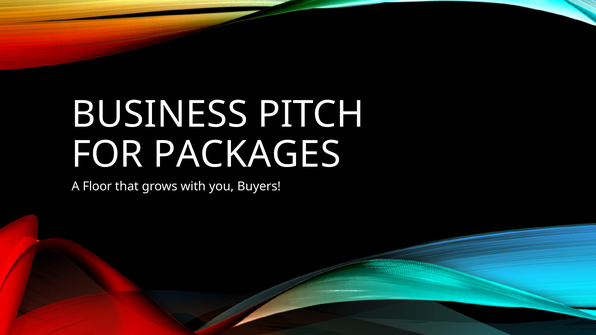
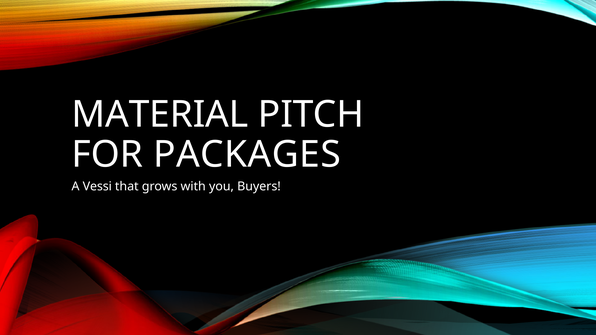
BUSINESS: BUSINESS -> MATERIAL (160, 115)
Floor: Floor -> Vessi (97, 186)
